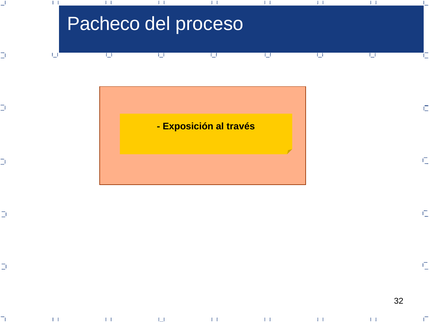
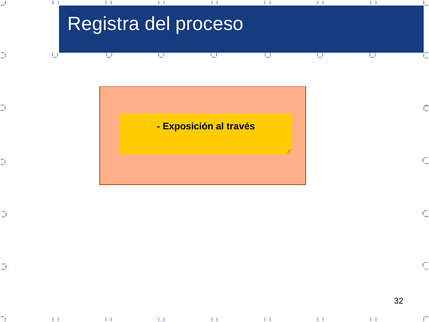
Pacheco: Pacheco -> Registra (104, 24)
